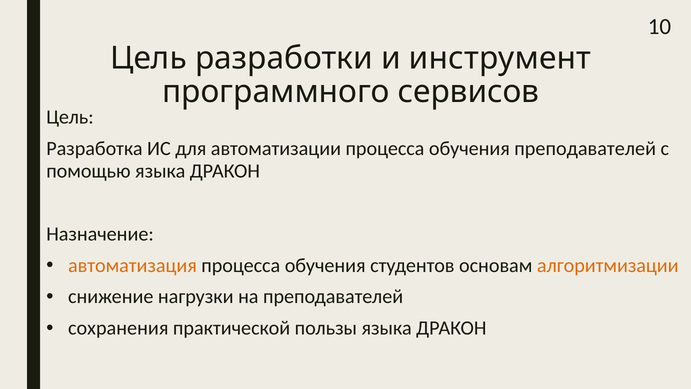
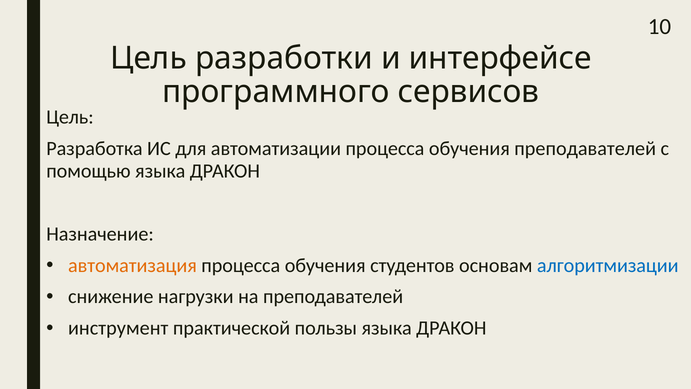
инструмент: инструмент -> интерфейсе (500, 58)
алгоритмизации colour: orange -> blue (608, 265)
сохранения: сохранения -> инструмент (118, 328)
